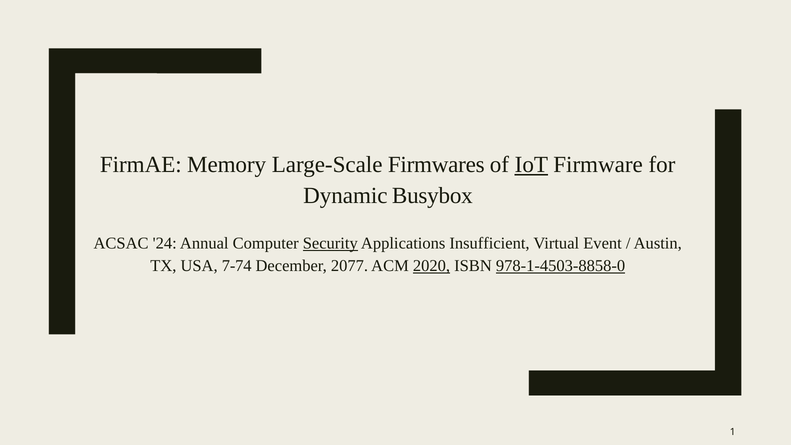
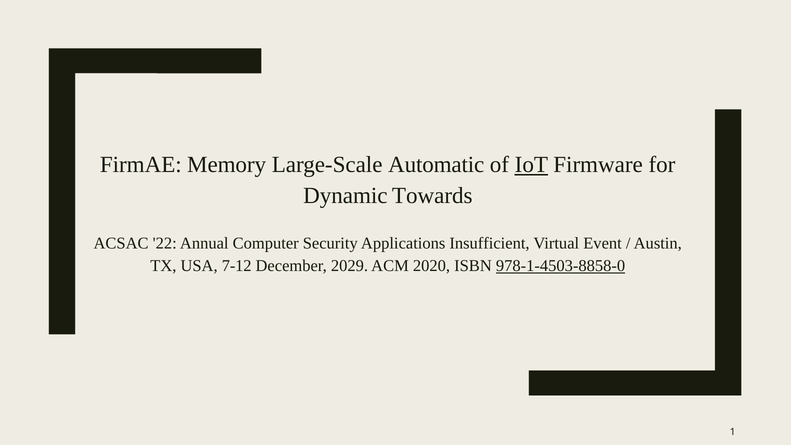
Firmwares: Firmwares -> Automatic (436, 165)
Busybox: Busybox -> Towards (432, 196)
24: 24 -> 22 (165, 243)
Security underline: present -> none (330, 243)
7-74: 7-74 -> 7-12 (237, 266)
2077: 2077 -> 2029 (349, 266)
2020 underline: present -> none (432, 266)
